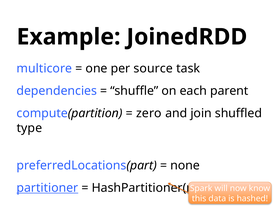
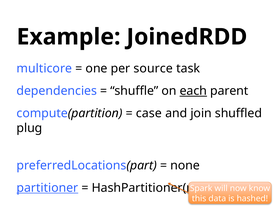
each underline: none -> present (193, 91)
zero: zero -> case (149, 113)
type: type -> plug (29, 128)
